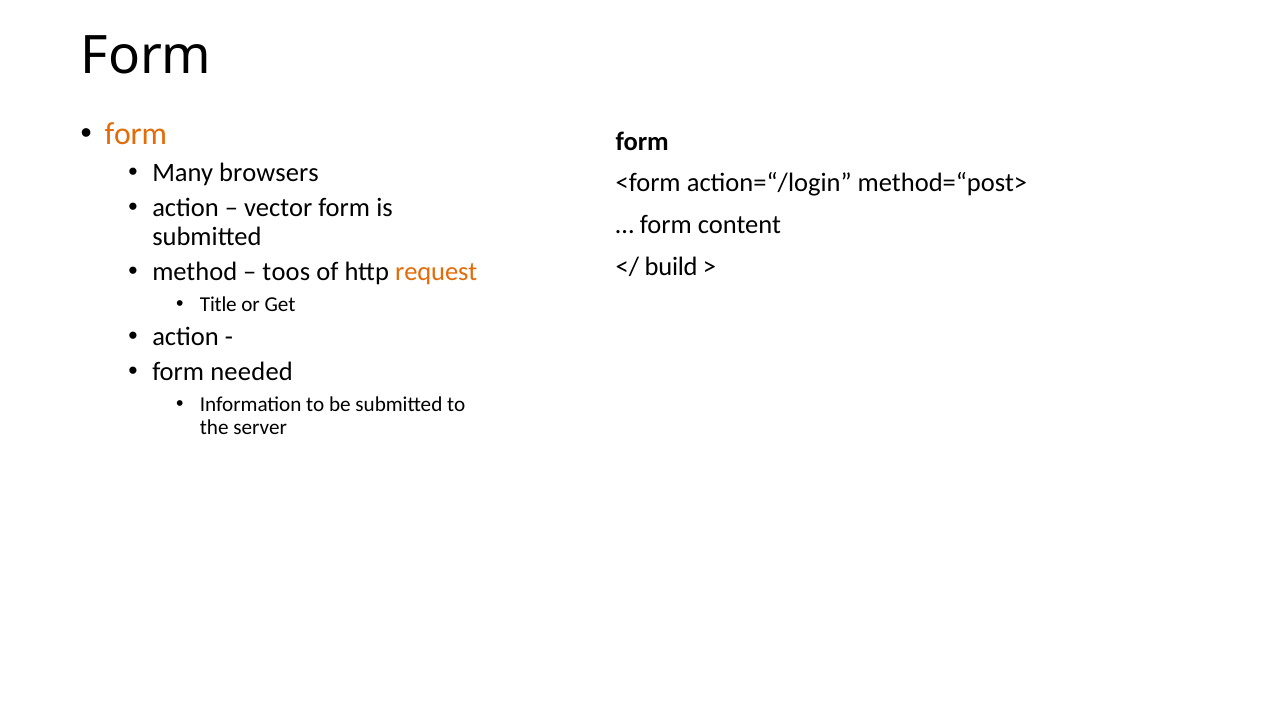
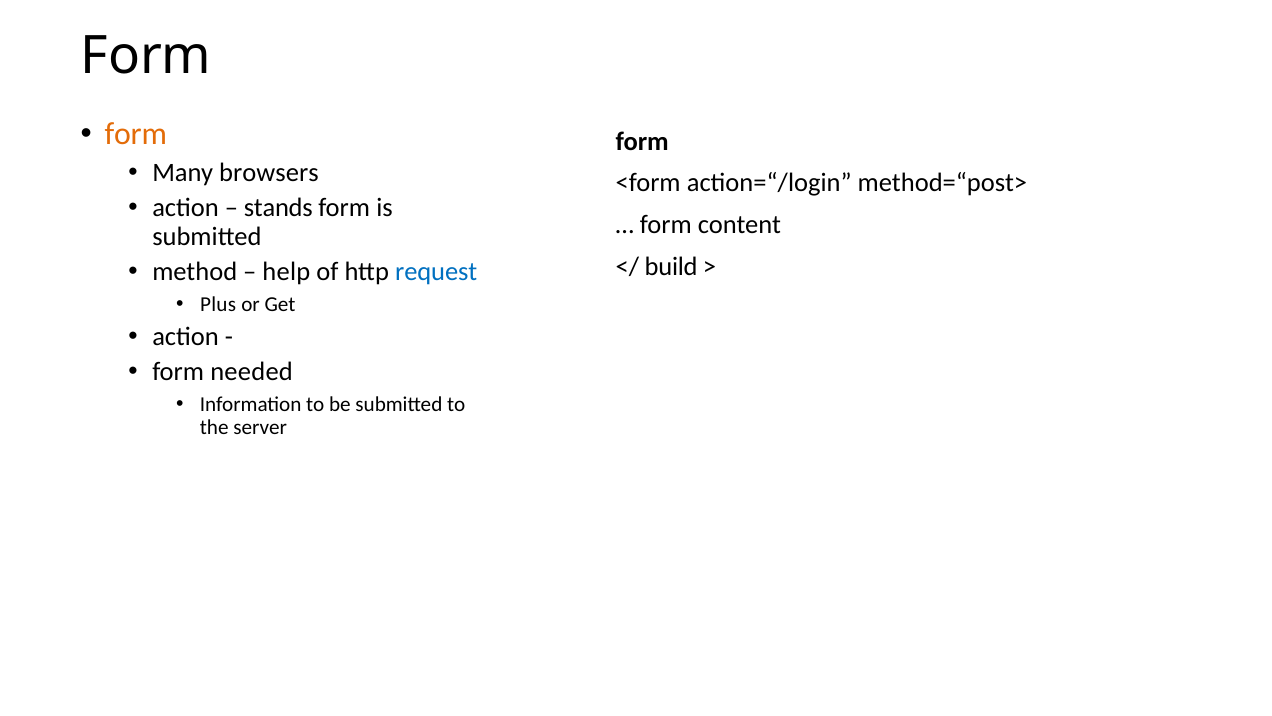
vector: vector -> stands (278, 208)
toos: toos -> help (286, 272)
request colour: orange -> blue (436, 272)
Title: Title -> Plus (218, 304)
